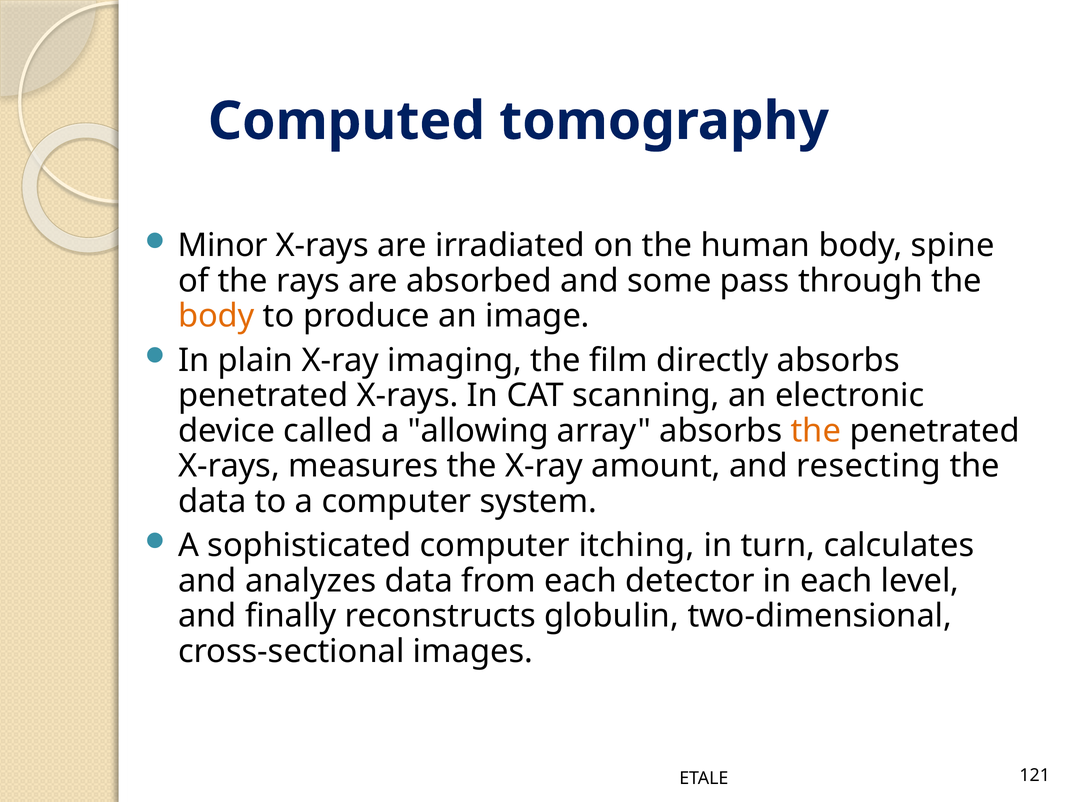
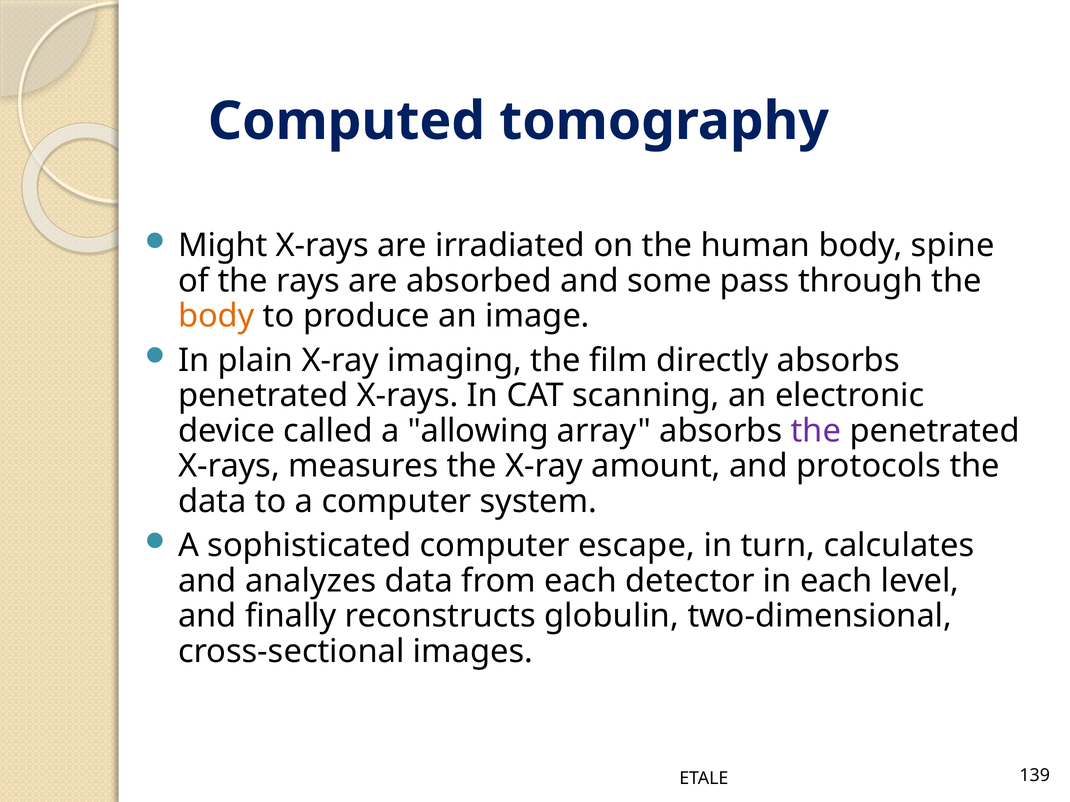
Minor: Minor -> Might (223, 246)
the colour: orange -> purple (816, 431)
resecting: resecting -> protocols (869, 466)
itching: itching -> escape (637, 546)
121: 121 -> 139 (1035, 776)
